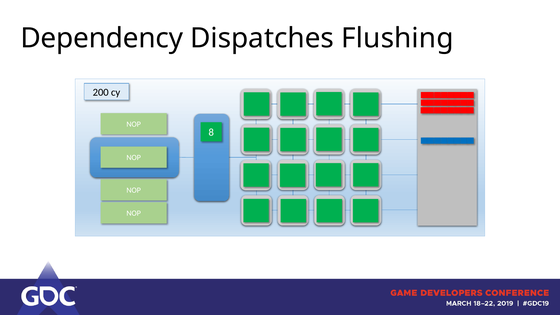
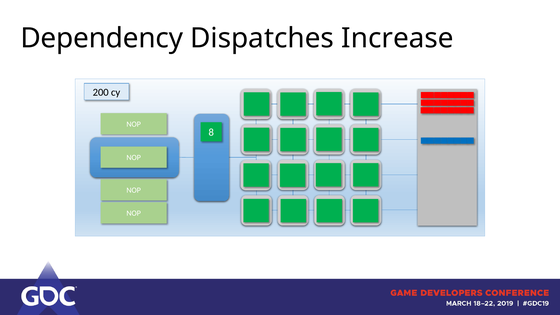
Flushing: Flushing -> Increase (398, 38)
